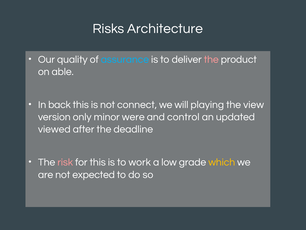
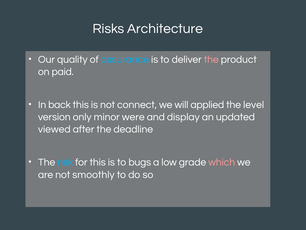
able: able -> paid (63, 72)
playing: playing -> applied (207, 105)
view: view -> level (254, 105)
control: control -> display (183, 117)
risk colour: pink -> light blue (65, 162)
work: work -> bugs (140, 162)
which colour: yellow -> pink (222, 162)
expected: expected -> smoothly (93, 174)
